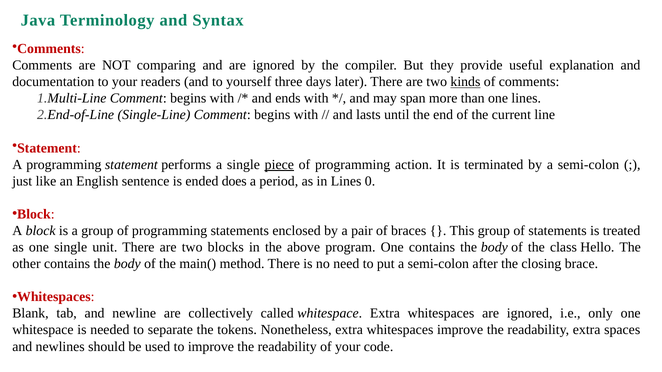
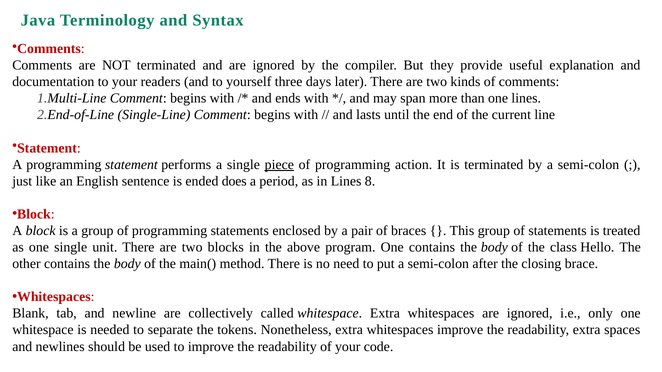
NOT comparing: comparing -> terminated (166, 65)
kinds underline: present -> none (465, 82)
0: 0 -> 8 (370, 181)
